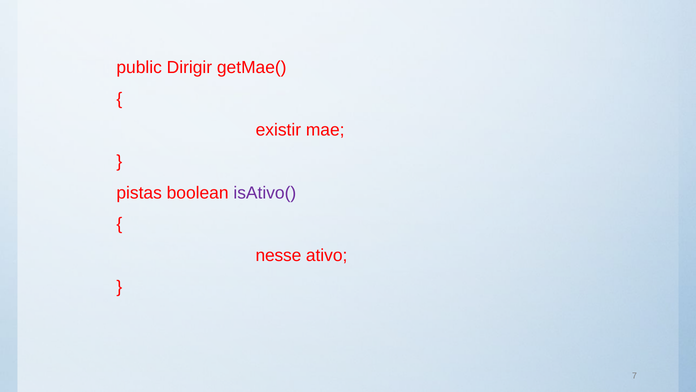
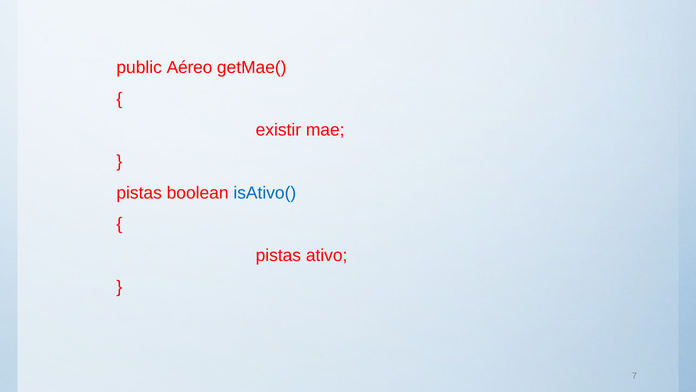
Dirigir: Dirigir -> Aéreo (189, 67)
isAtivo( colour: purple -> blue (265, 193)
nesse: nesse -> pistas (278, 255)
